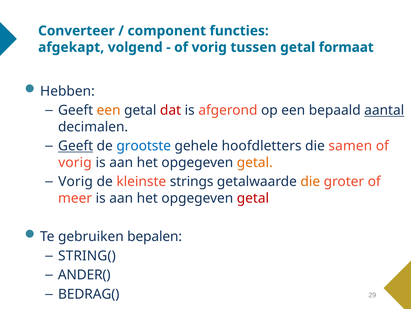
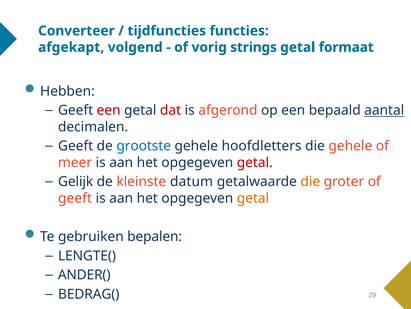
component: component -> tijdfuncties (167, 31)
tussen: tussen -> strings (254, 47)
een colour: orange -> red (109, 110)
Geeft underline: present -> none (76, 146)
die samen: samen -> gehele (350, 146)
vorig: vorig -> meer (75, 162)
getal colour: orange -> red (255, 162)
Vorig: Vorig -> Gelijk (76, 181)
strings: strings -> datum (191, 181)
meer: meer -> geeft (75, 198)
getal colour: red -> orange (253, 198)
STRING(: STRING( -> LENGTE( (87, 255)
